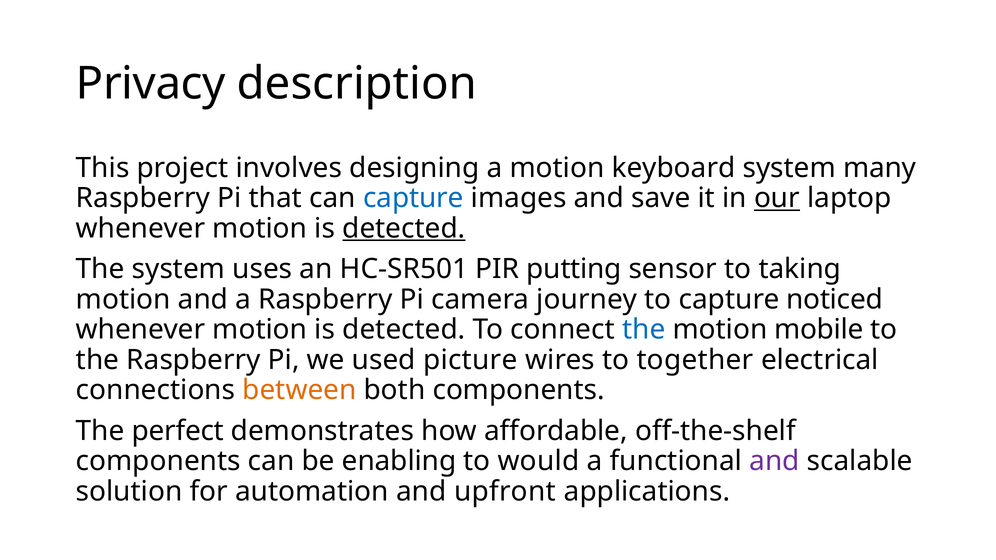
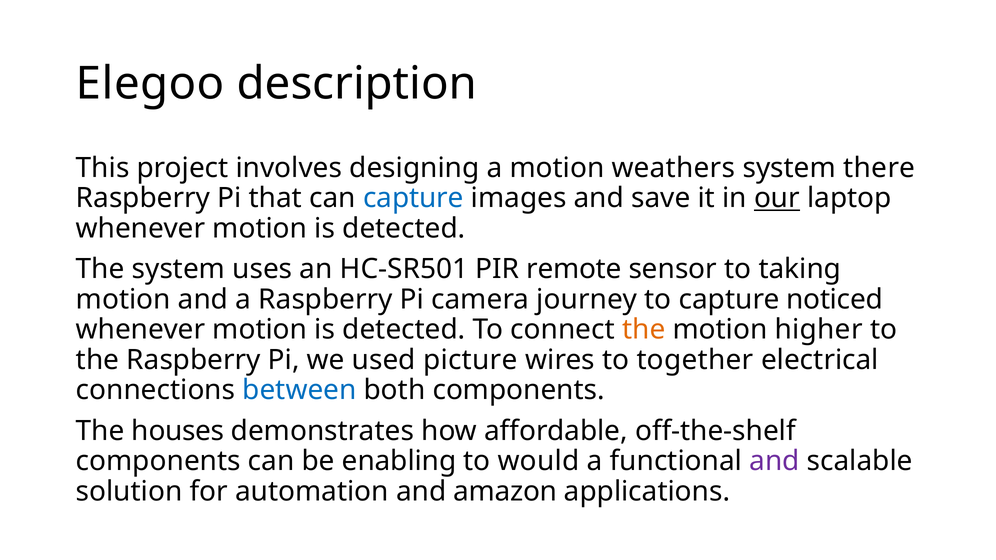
Privacy: Privacy -> Elegoo (150, 84)
keyboard: keyboard -> weathers (673, 168)
many: many -> there (879, 168)
detected underline: present -> none (404, 228)
putting: putting -> remote (574, 269)
the colour: blue -> orange (644, 330)
mobile: mobile -> higher (819, 330)
between colour: orange -> blue (299, 390)
perfect: perfect -> houses (178, 431)
upfront: upfront -> amazon (505, 492)
